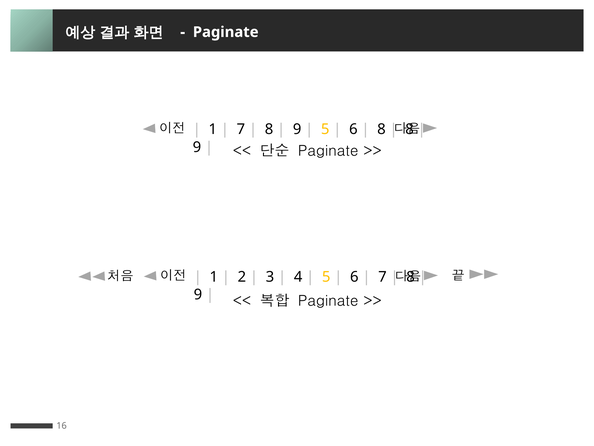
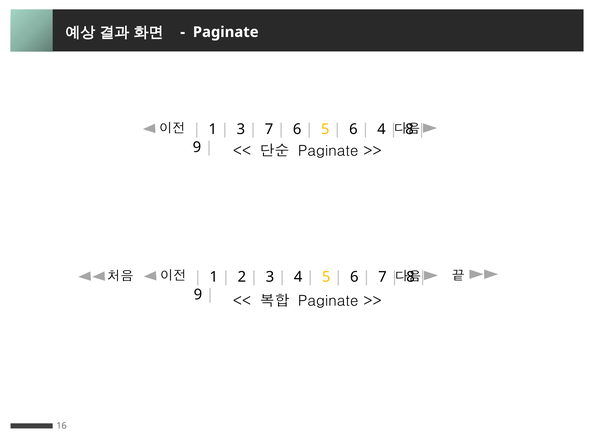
7: 7 -> 3 (241, 129)
8: 8 -> 7 (269, 129)
9: 9 -> 6 (297, 129)
8: 8 -> 4 (381, 129)
